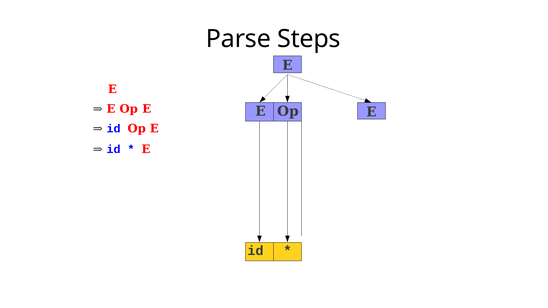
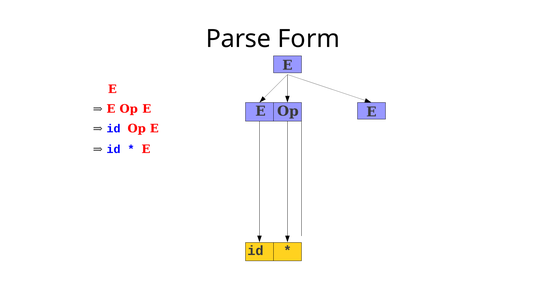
Steps: Steps -> Form (309, 39)
